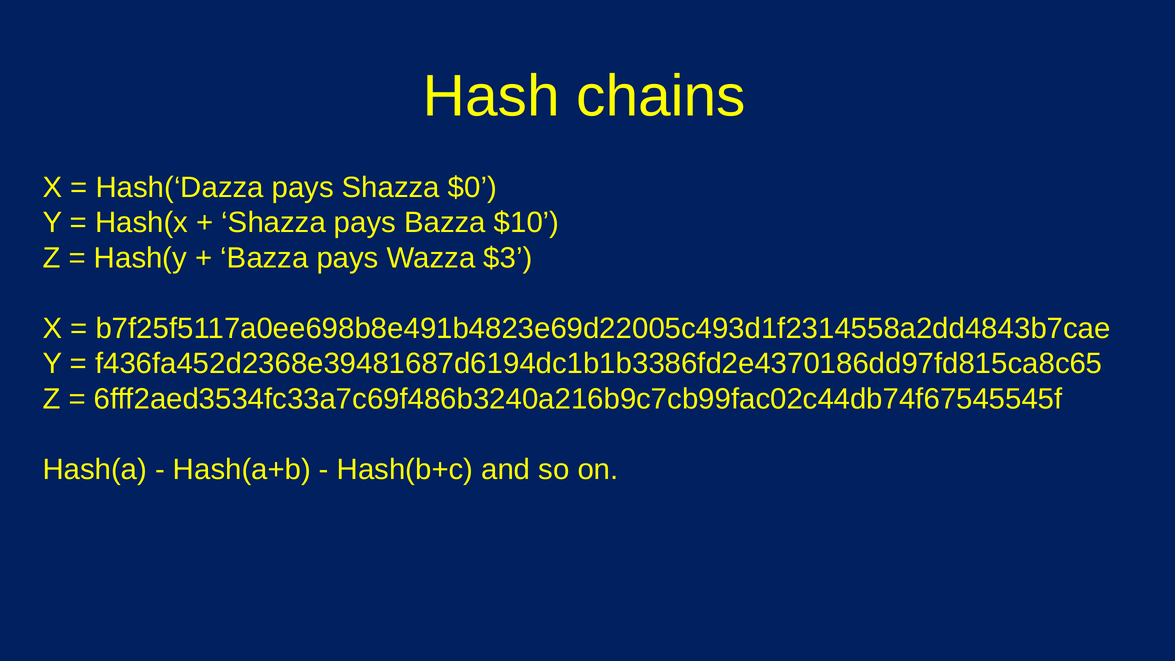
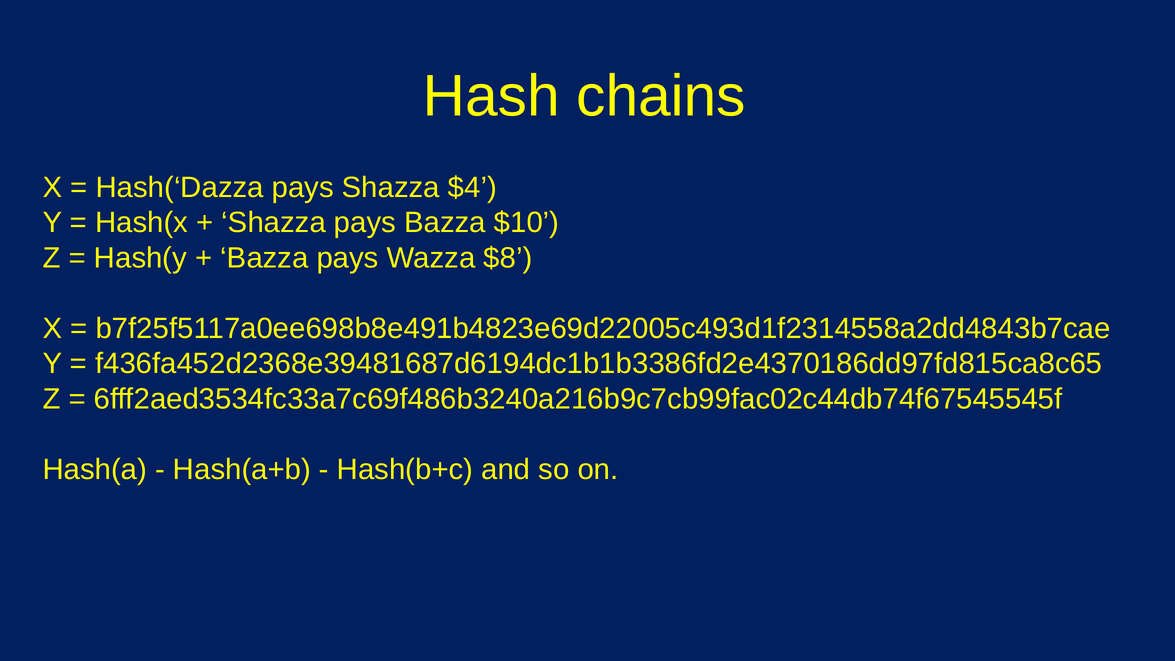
$0: $0 -> $4 (472, 187)
$3: $3 -> $8 (508, 258)
